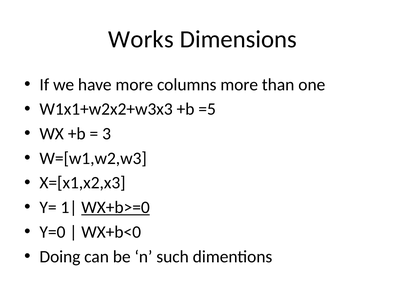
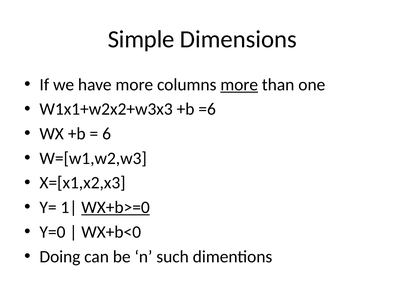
Works: Works -> Simple (141, 39)
more underline: none -> present (239, 85)
=5: =5 -> =6 (207, 109)
3: 3 -> 6 (107, 134)
